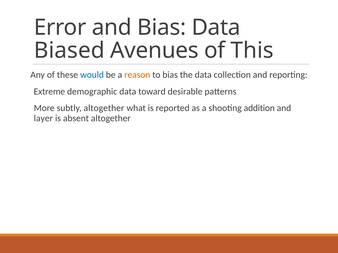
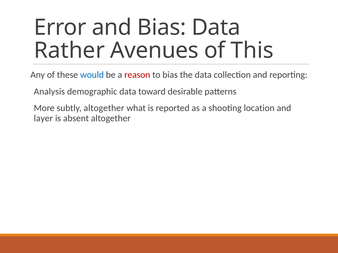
Biased: Biased -> Rather (69, 50)
reason colour: orange -> red (137, 75)
Extreme: Extreme -> Analysis (49, 92)
addition: addition -> location (259, 108)
